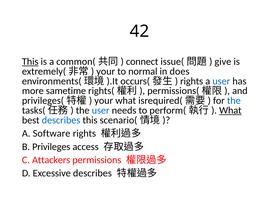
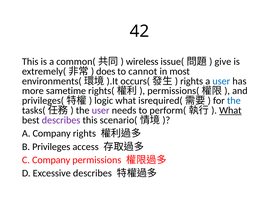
This underline: present -> none (30, 62)
connect: connect -> wireless (142, 62)
your: your -> does (106, 71)
normal: normal -> cannot (143, 71)
does: does -> most (180, 71)
your: your -> logic (104, 101)
user colour: blue -> purple (101, 111)
describes colour: blue -> purple (61, 120)
A Software: Software -> Company (52, 134)
C Attackers: Attackers -> Company (51, 160)
